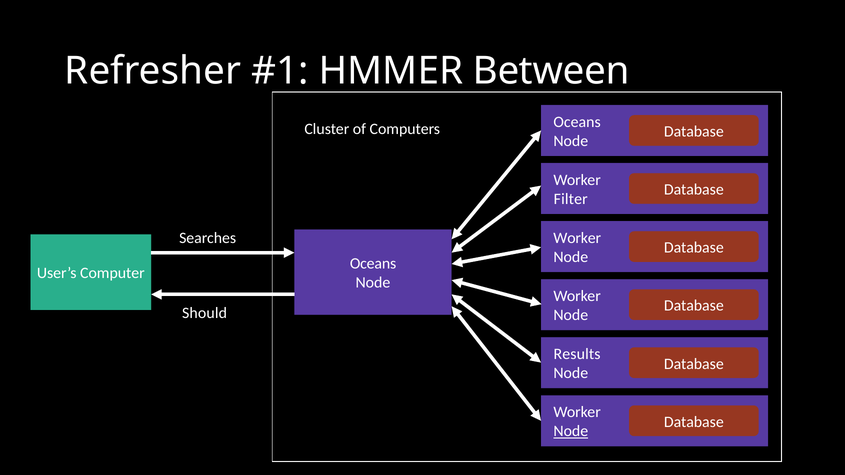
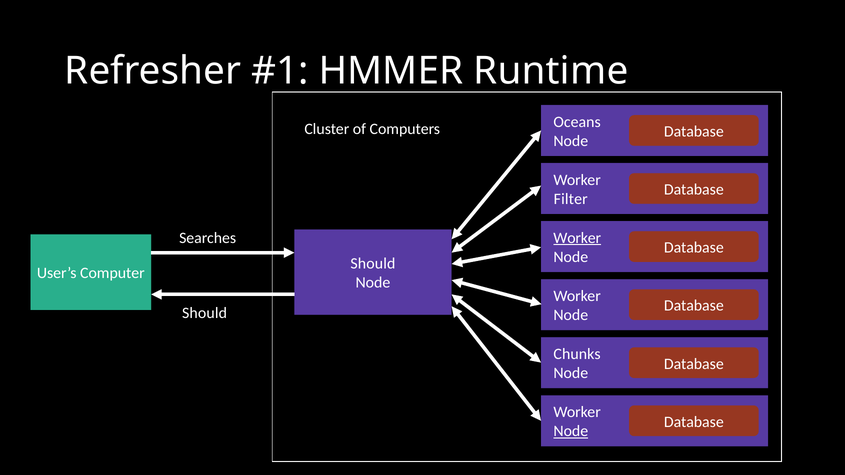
Between: Between -> Runtime (551, 71)
Worker underline: none -> present (577, 238)
Oceans: Oceans -> Should (373, 264)
Results: Results -> Chunks (577, 354)
